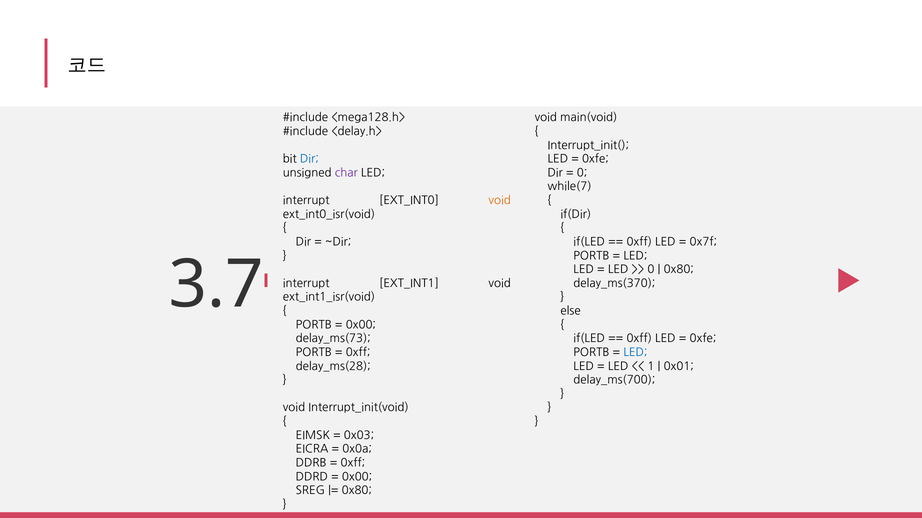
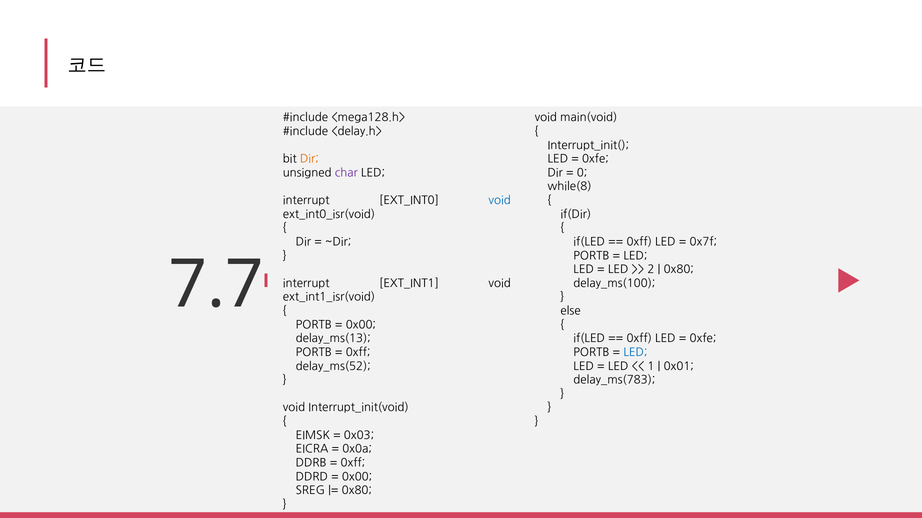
Dir colour: blue -> orange (309, 159)
while(7: while(7 -> while(8 (570, 187)
void colour: orange -> blue (500, 201)
0: 0 -> 2 (651, 270)
3.7: 3.7 -> 7.7 (216, 285)
delay_ms(370: delay_ms(370 -> delay_ms(100 (614, 284)
delay_ms(73: delay_ms(73 -> delay_ms(13 (333, 339)
delay_ms(28: delay_ms(28 -> delay_ms(52 (333, 367)
delay_ms(700: delay_ms(700 -> delay_ms(783 (614, 381)
